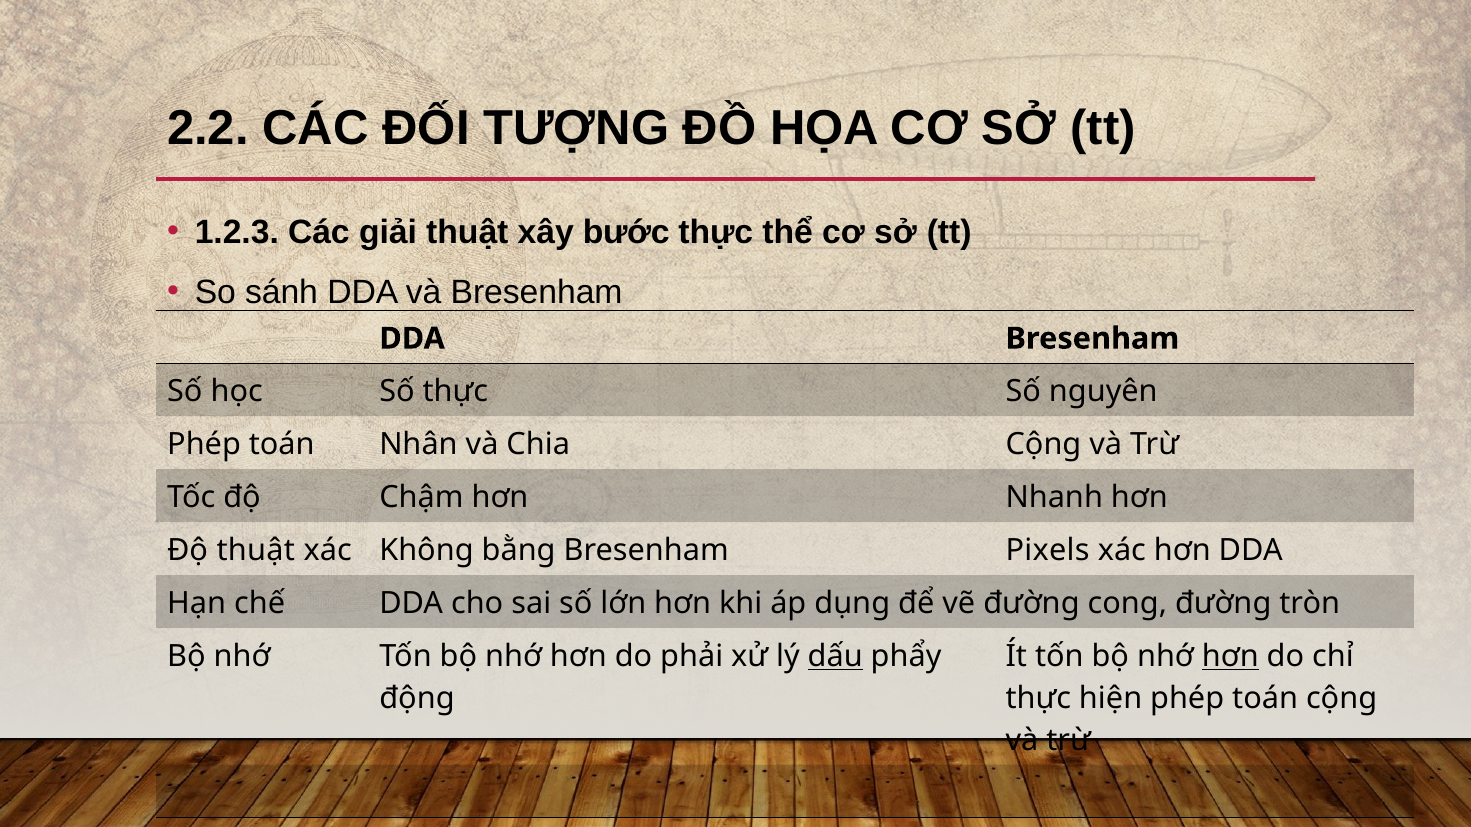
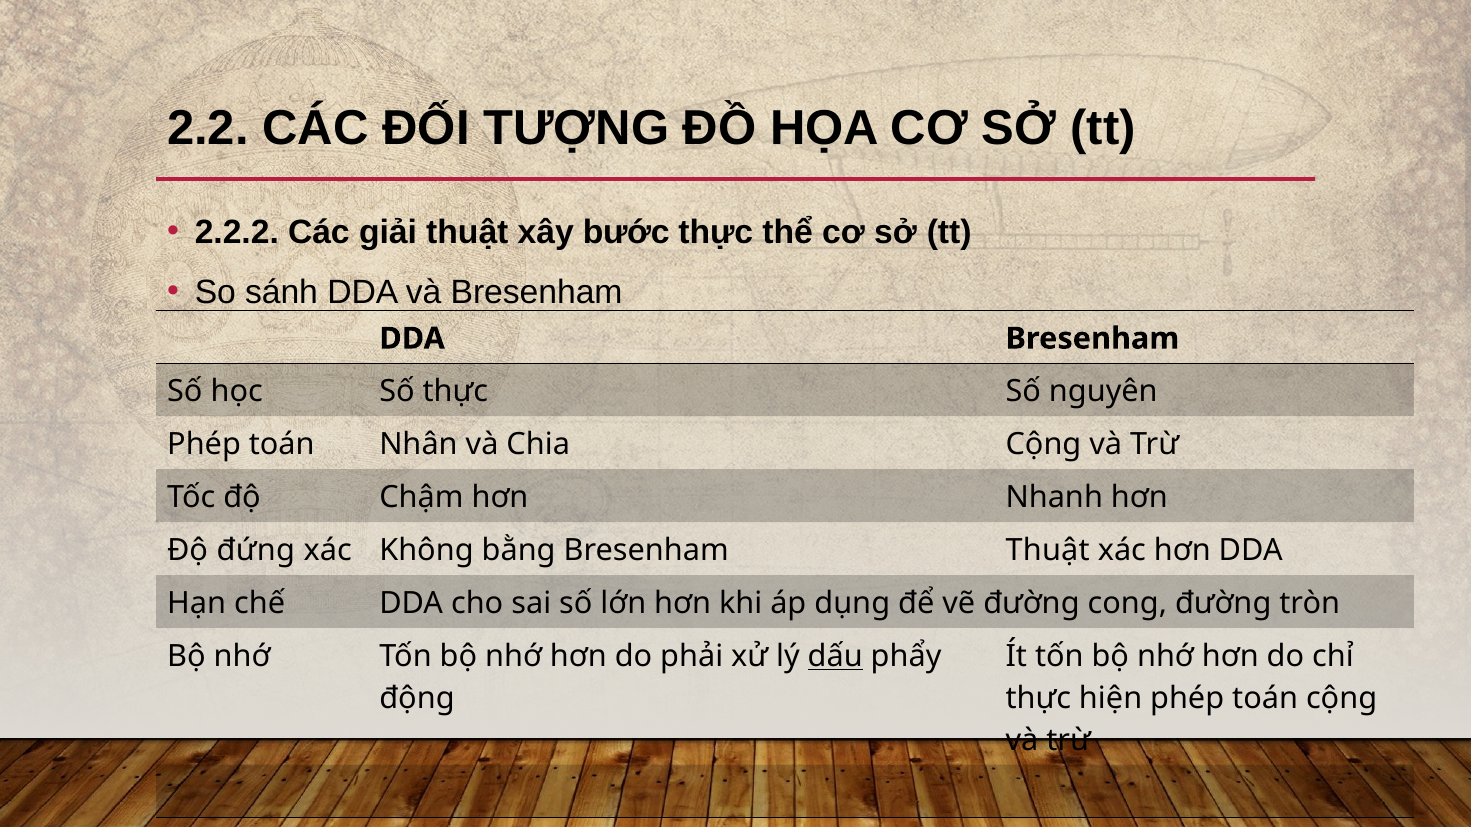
1.2.3: 1.2.3 -> 2.2.2 (237, 232)
Độ thuật: thuật -> đứng (256, 551)
Bresenham Pixels: Pixels -> Thuật (1048, 551)
hơn underline: present -> none (1230, 657)
